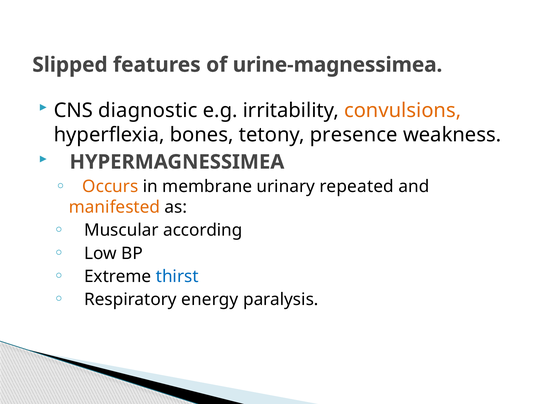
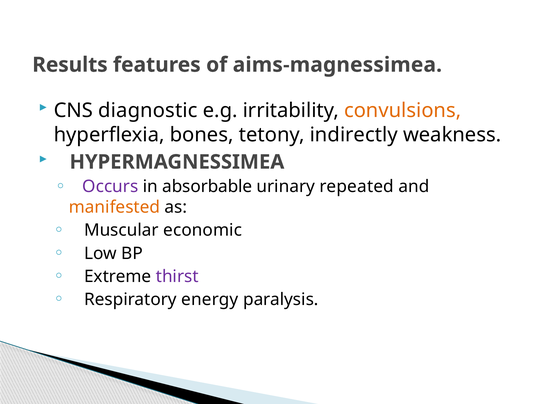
Slipped: Slipped -> Results (70, 65)
urine-magnessimea: urine-magnessimea -> aims-magnessimea (337, 65)
presence: presence -> indirectly (354, 135)
Occurs colour: orange -> purple (110, 187)
membrane: membrane -> absorbable (207, 187)
according: according -> economic (203, 230)
thirst colour: blue -> purple (177, 277)
